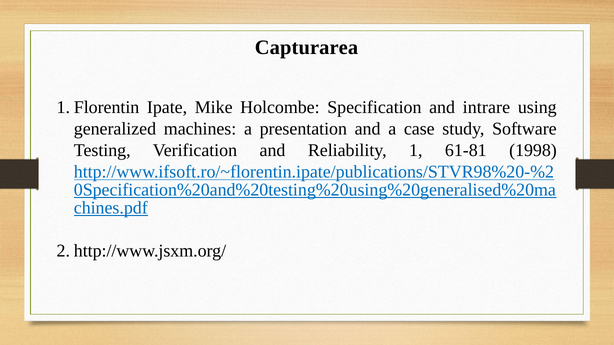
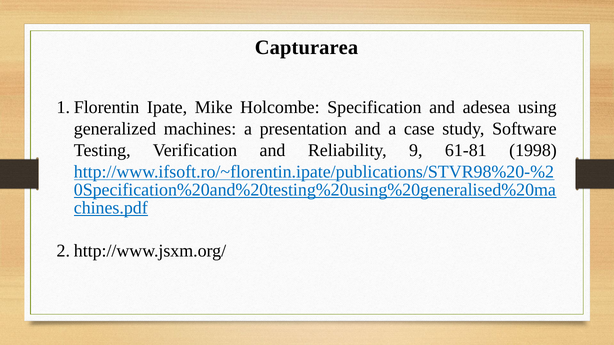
intrare: intrare -> adesea (486, 108)
1: 1 -> 9 (416, 151)
